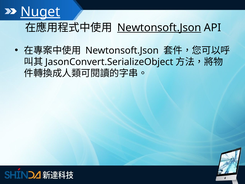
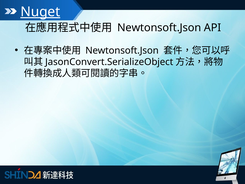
Newtonsoft.Json underline: present -> none (159, 28)
